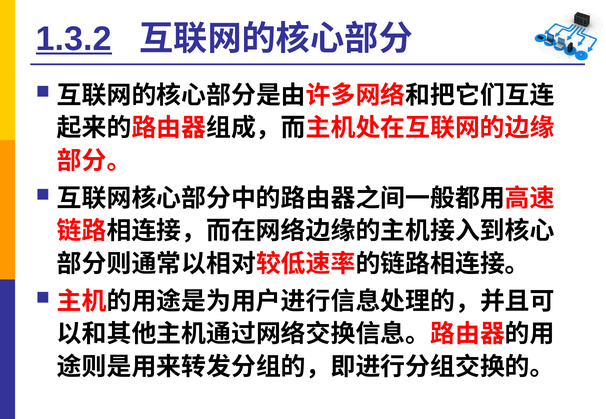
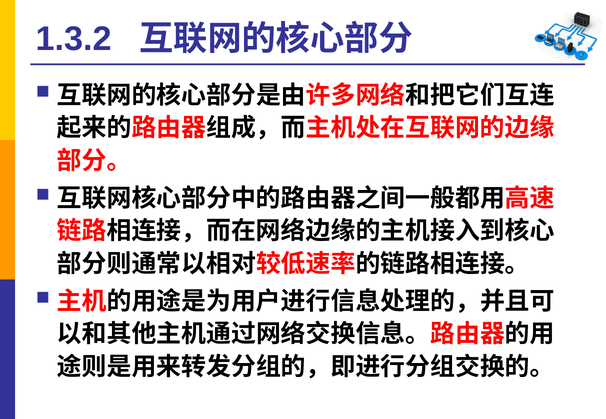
1.3.2 underline: present -> none (74, 39)
